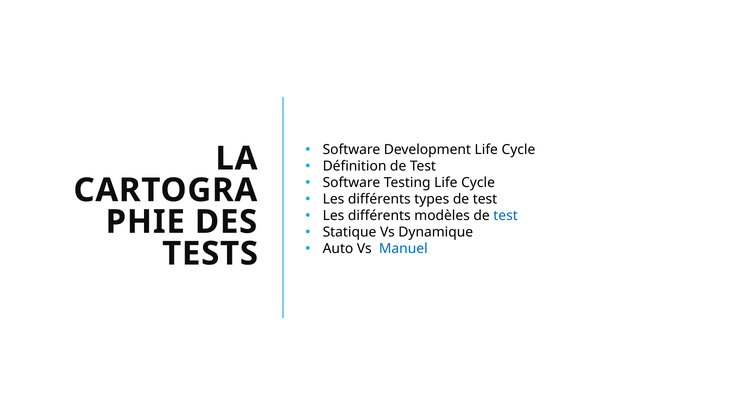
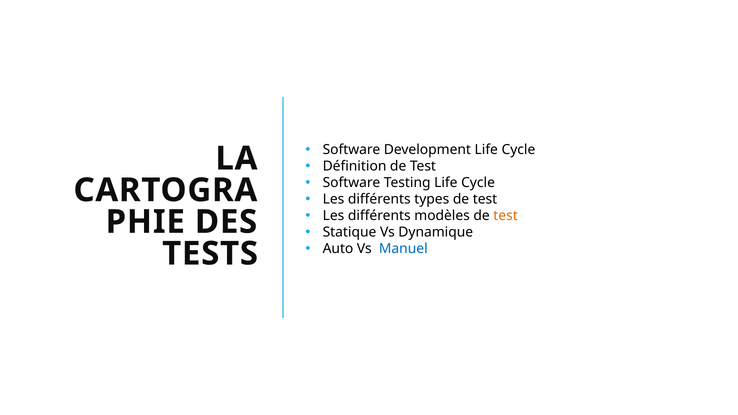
test colour: blue -> orange (506, 216)
